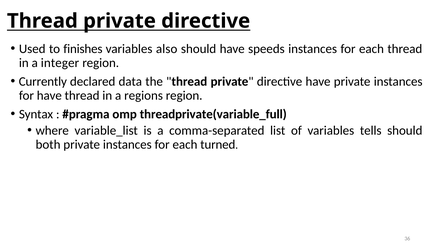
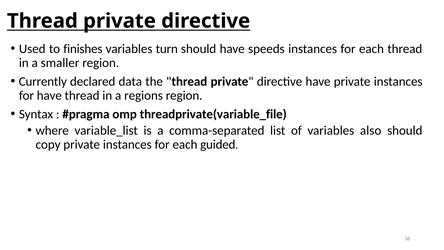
also: also -> turn (167, 49)
integer: integer -> smaller (60, 63)
threadprivate(variable_full: threadprivate(variable_full -> threadprivate(variable_file (213, 114)
tells: tells -> also (371, 130)
both: both -> copy (48, 144)
turned: turned -> guided (218, 144)
